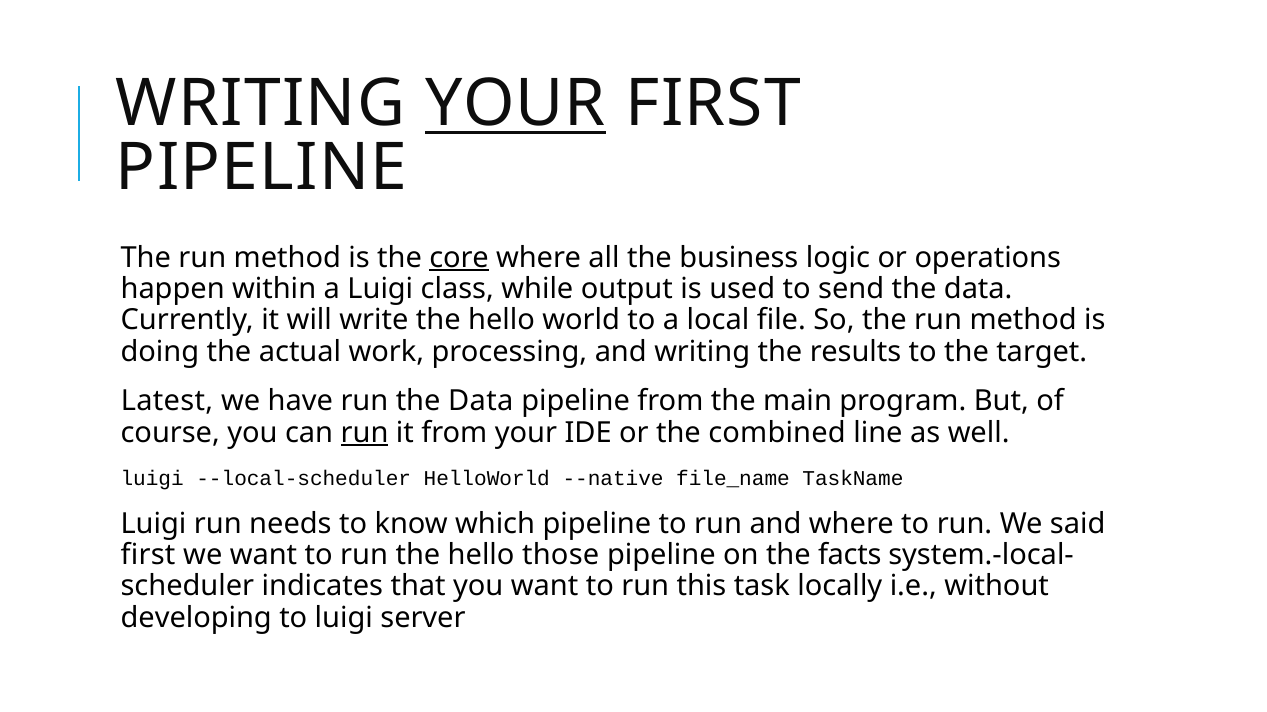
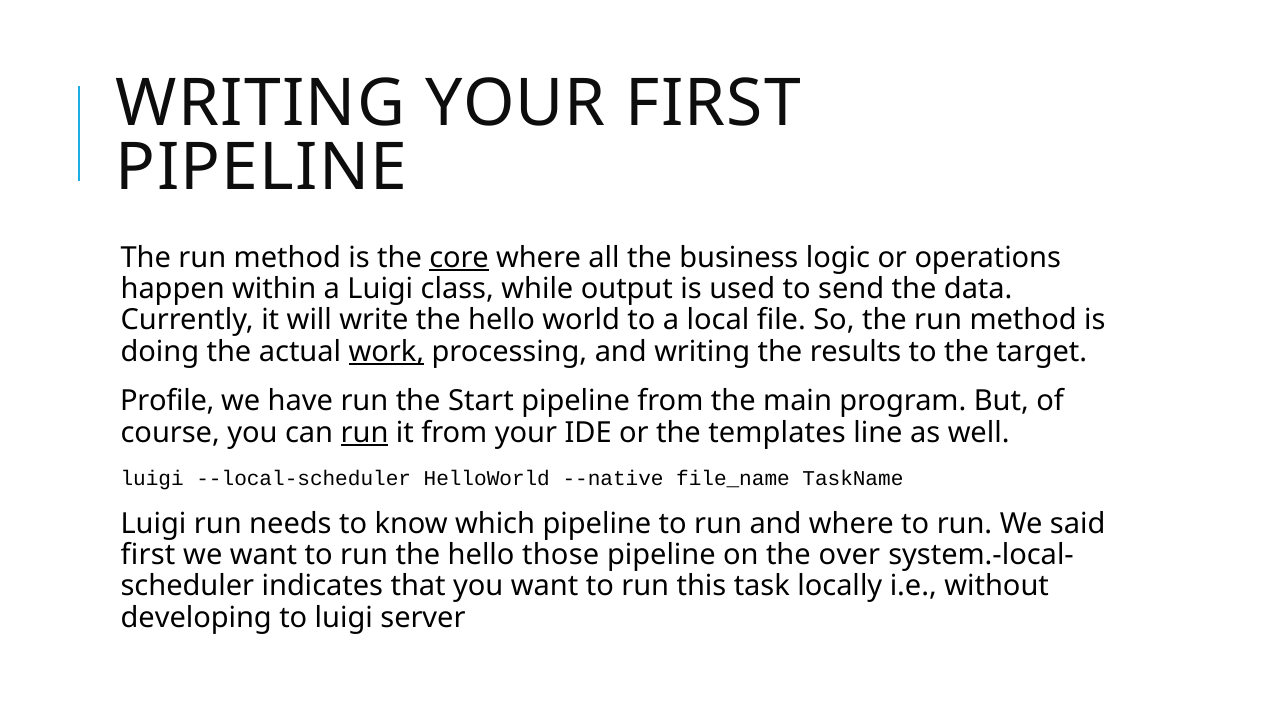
YOUR underline: present -> none (515, 104)
work underline: none -> present (386, 352)
Latest: Latest -> Profile (167, 402)
run the Data: Data -> Start (481, 402)
combined: combined -> templates (777, 433)
facts: facts -> over (849, 555)
